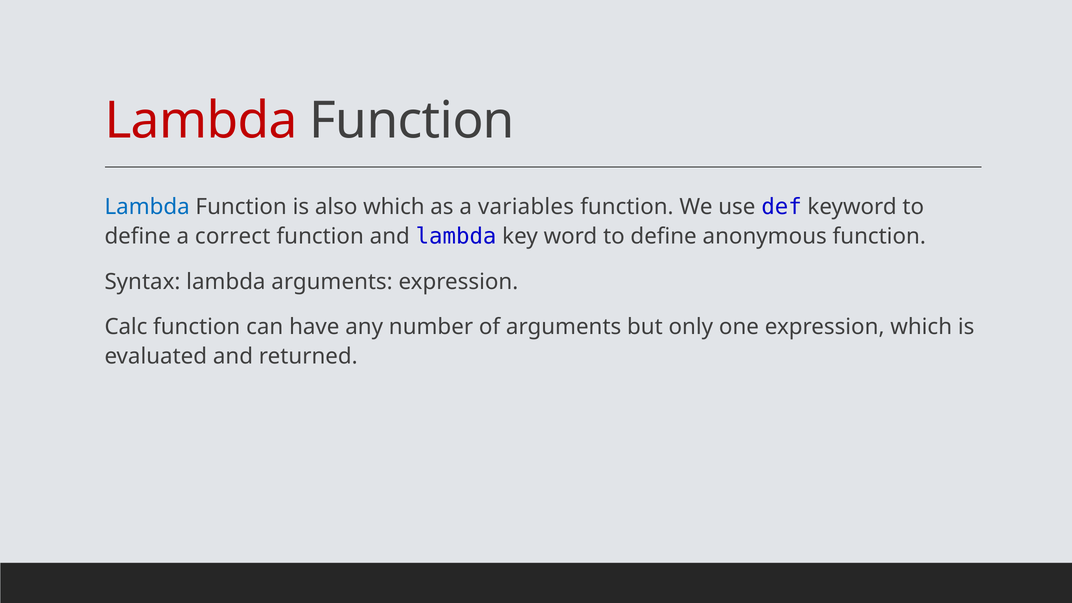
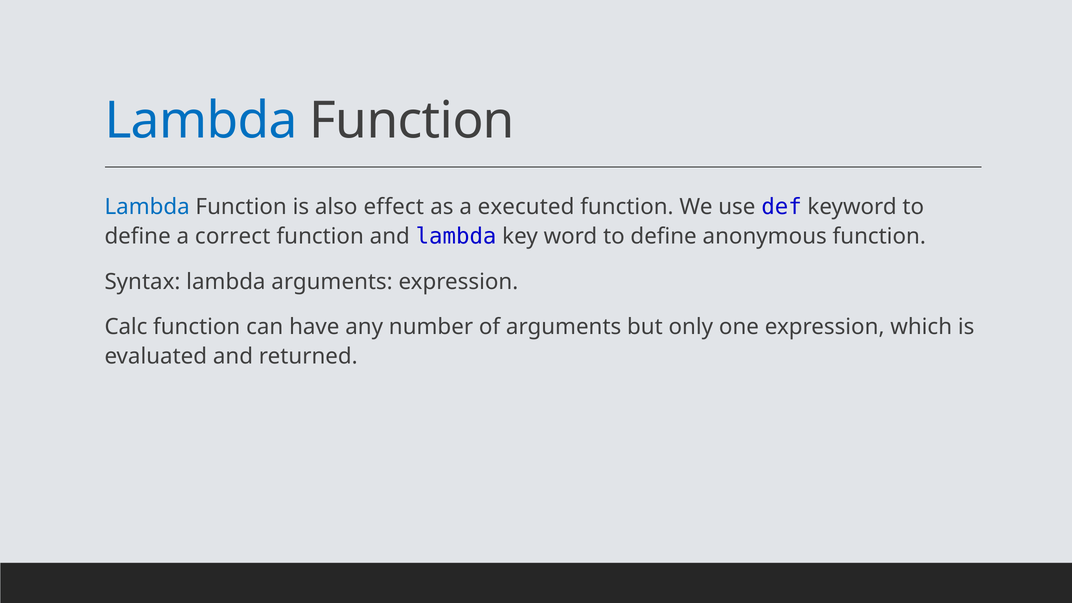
Lambda colour: red -> blue (201, 121)
also which: which -> effect (394, 207)
variables: variables -> executed (526, 207)
